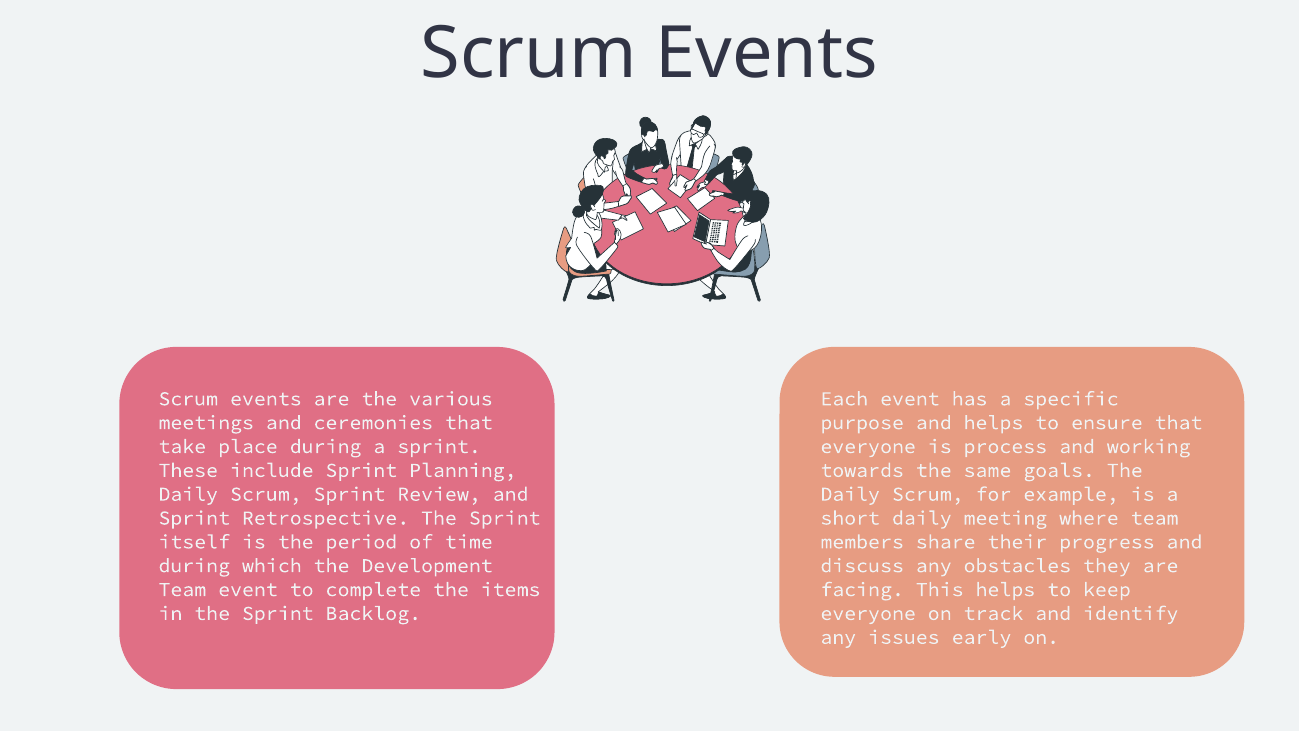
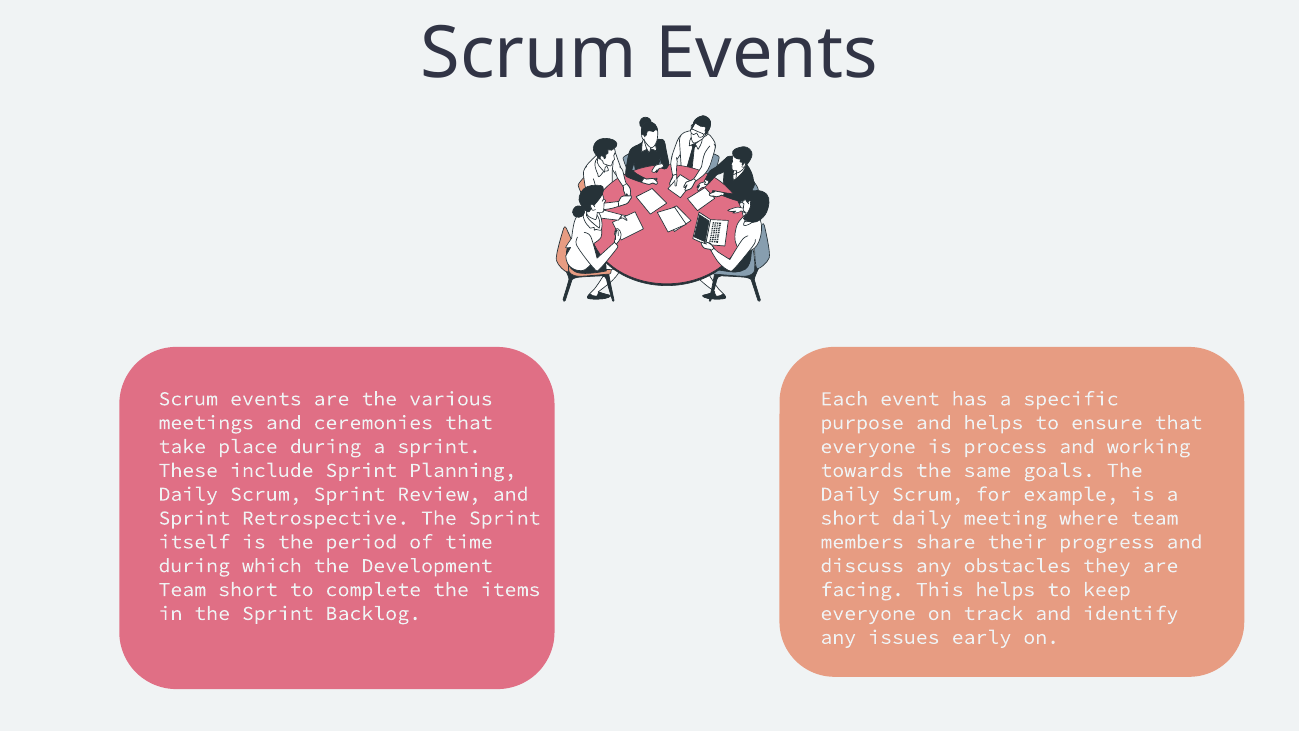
Team event: event -> short (248, 589)
